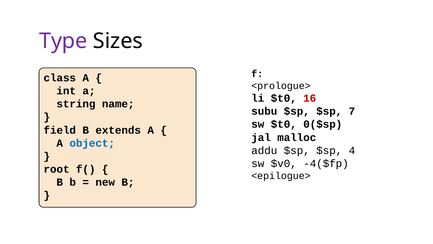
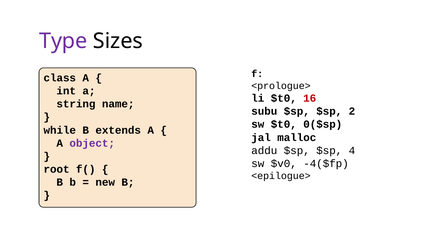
7: 7 -> 2 (352, 111)
field: field -> while (60, 130)
object colour: blue -> purple (92, 143)
